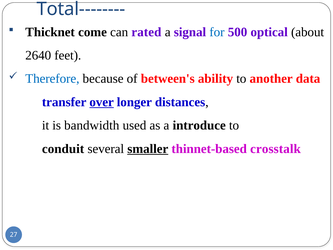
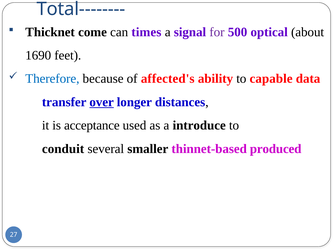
rated: rated -> times (146, 32)
for colour: blue -> purple (217, 32)
2640: 2640 -> 1690 (38, 55)
between's: between's -> affected's (168, 79)
another: another -> capable (271, 79)
bandwidth: bandwidth -> acceptance (92, 125)
smaller underline: present -> none (148, 149)
crosstalk: crosstalk -> produced (276, 149)
